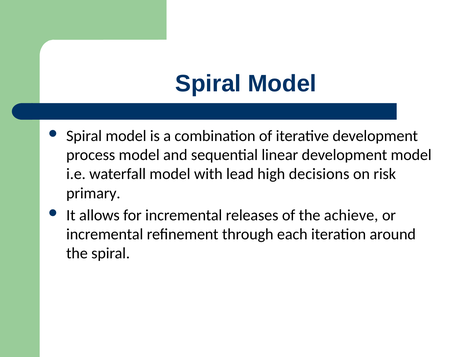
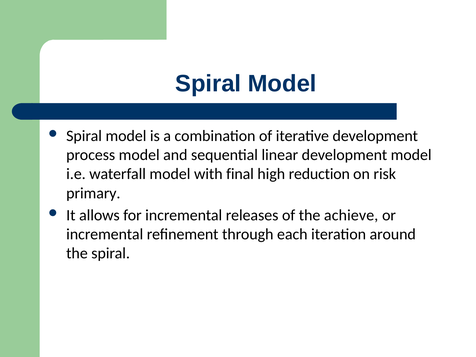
lead: lead -> final (240, 174)
decisions: decisions -> reduction (319, 174)
